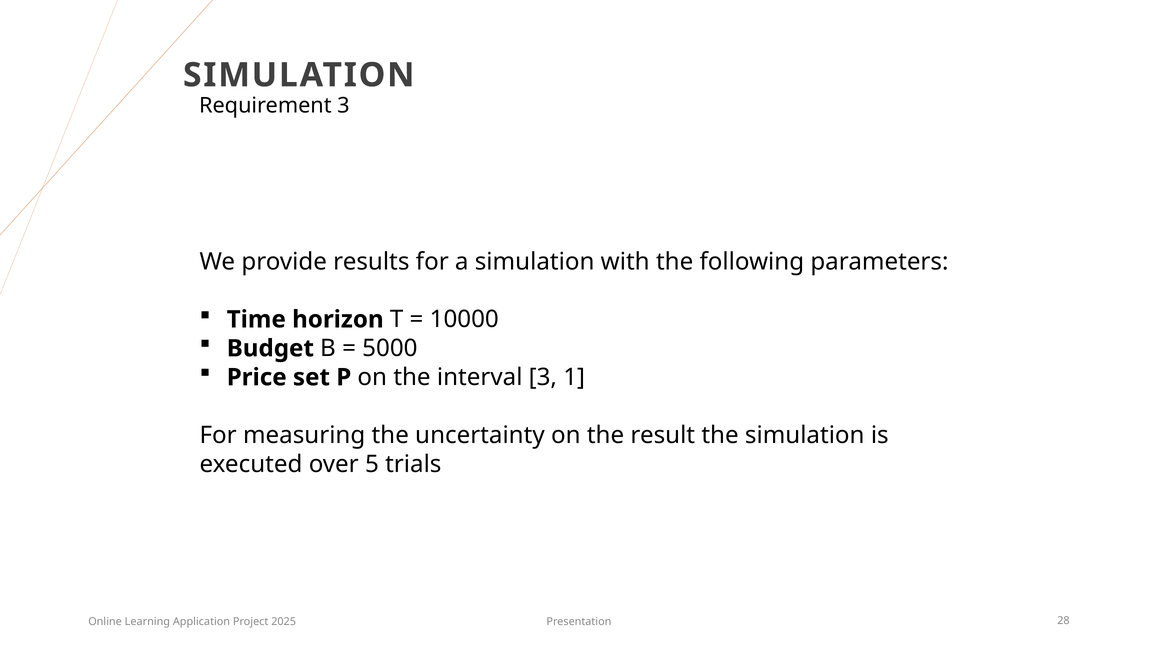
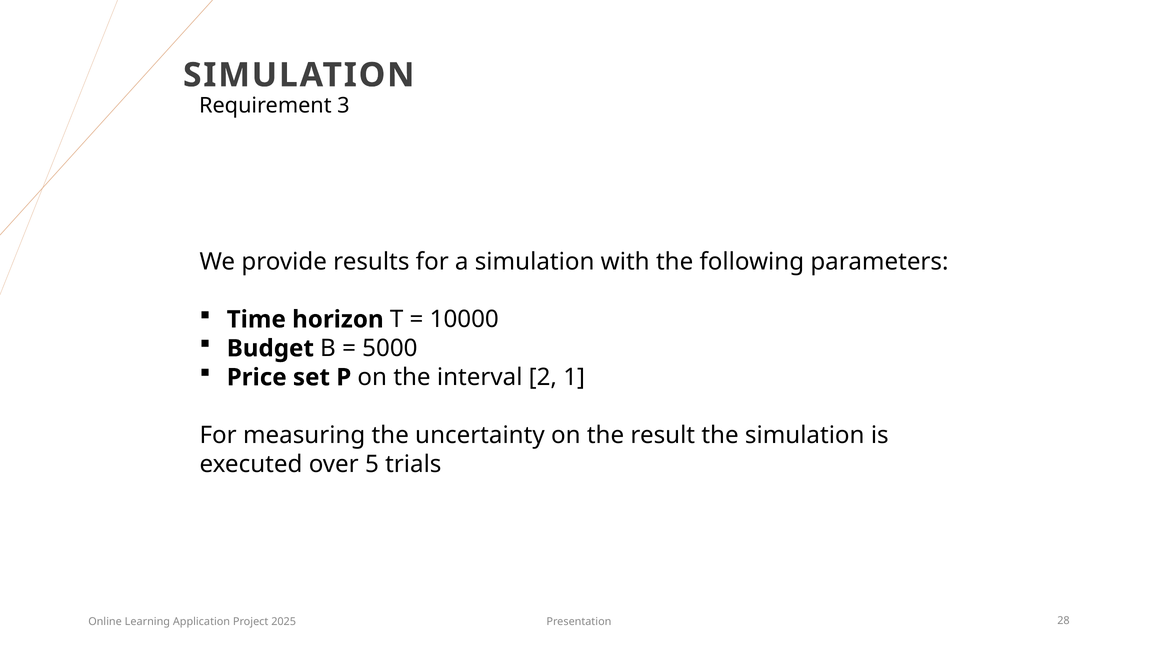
interval 3: 3 -> 2 (543, 378)
